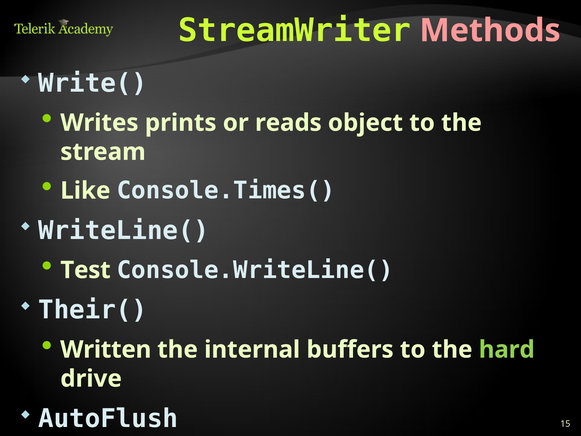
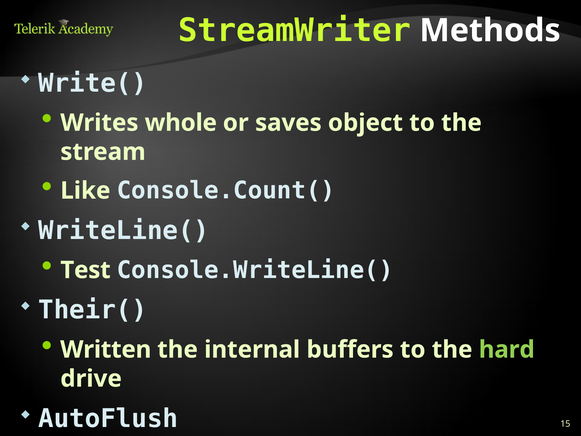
Methods colour: pink -> white (490, 30)
prints: prints -> whole (181, 123)
reads: reads -> saves (288, 123)
Console.Times(: Console.Times( -> Console.Count( (226, 191)
